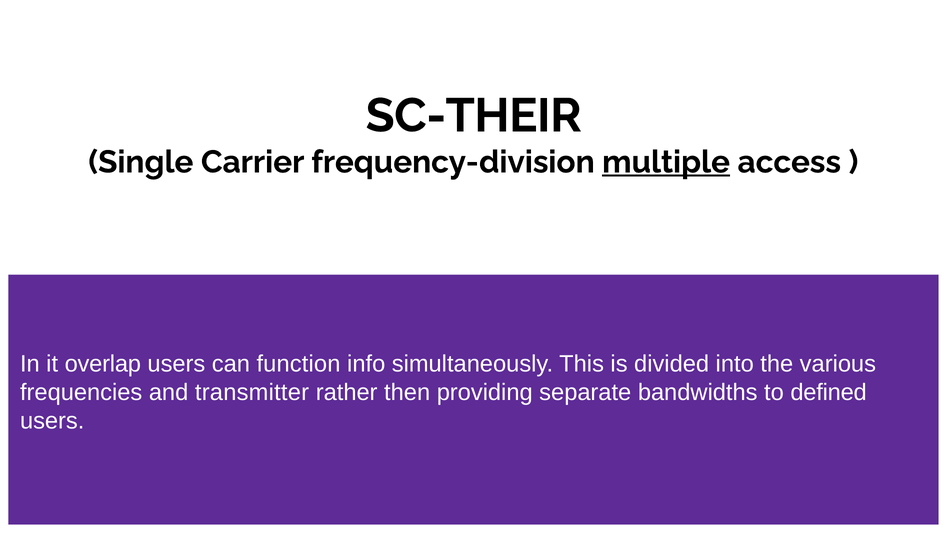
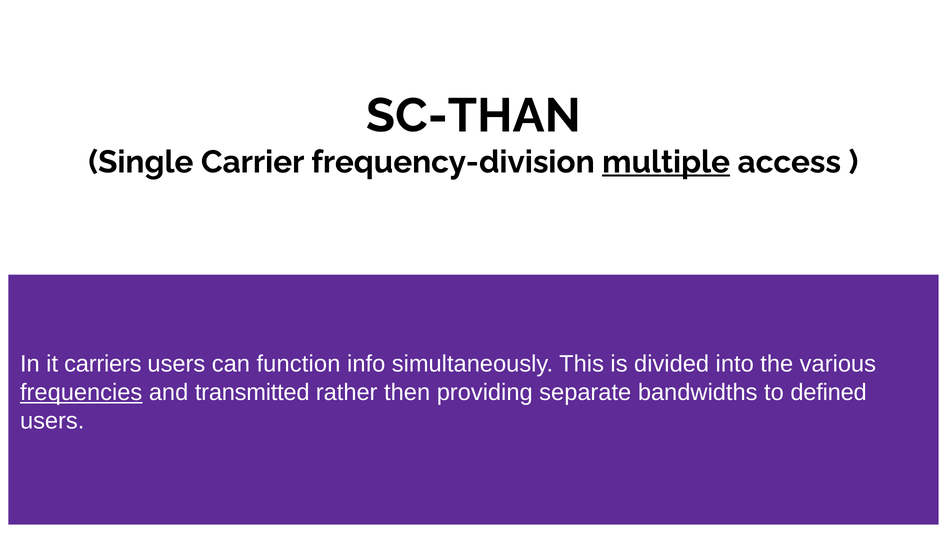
SC-THEIR: SC-THEIR -> SC-THAN (473, 116)
overlap: overlap -> carriers (103, 364)
frequencies underline: none -> present (81, 392)
transmitter: transmitter -> transmitted (252, 392)
